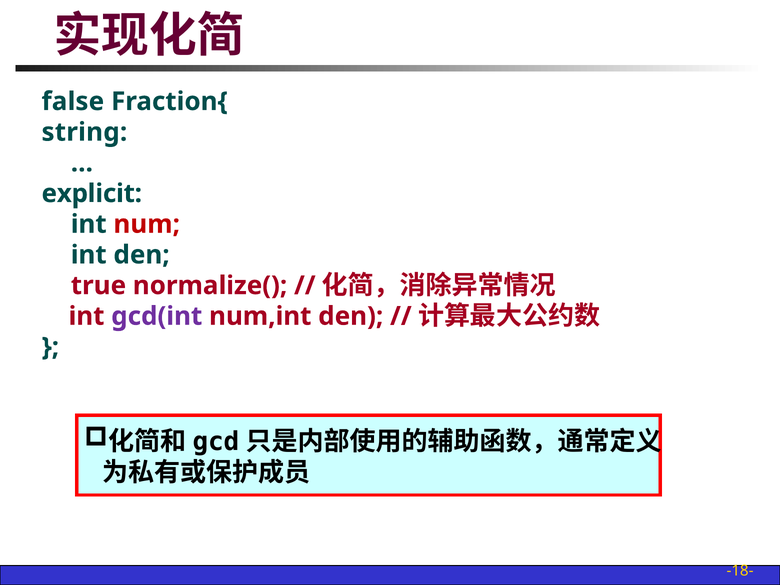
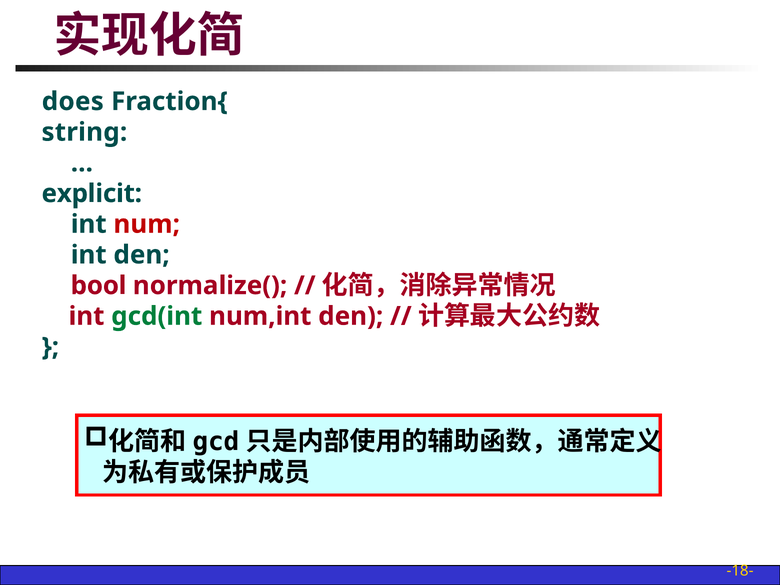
false: false -> does (73, 101)
true: true -> bool (99, 286)
gcd(int colour: purple -> green (157, 316)
